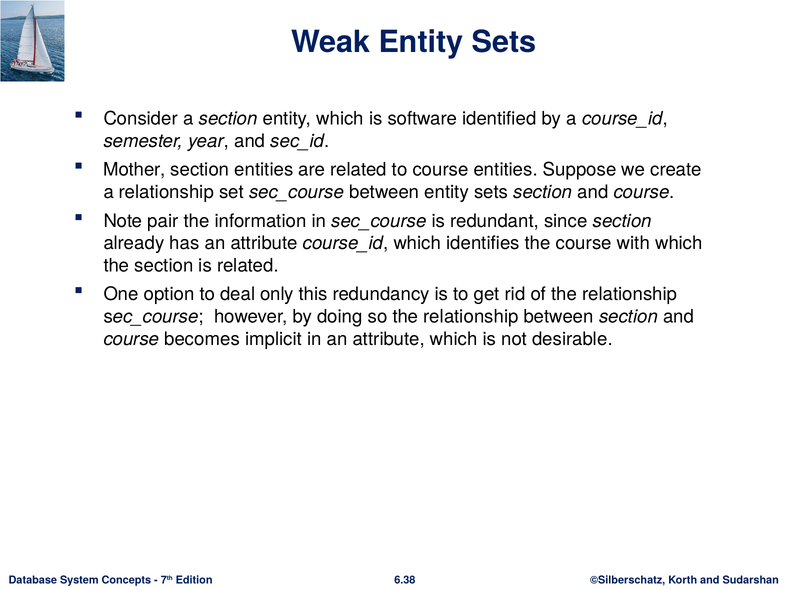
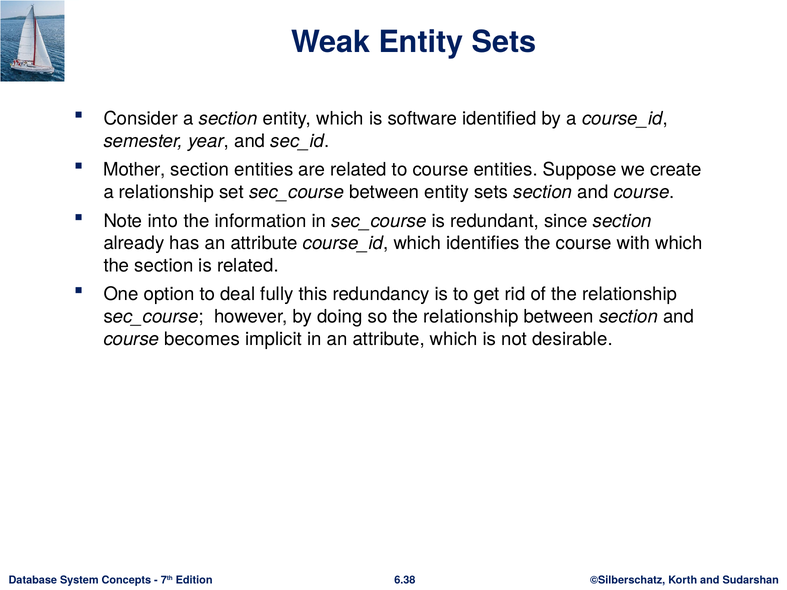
pair: pair -> into (163, 221)
only: only -> fully (277, 294)
